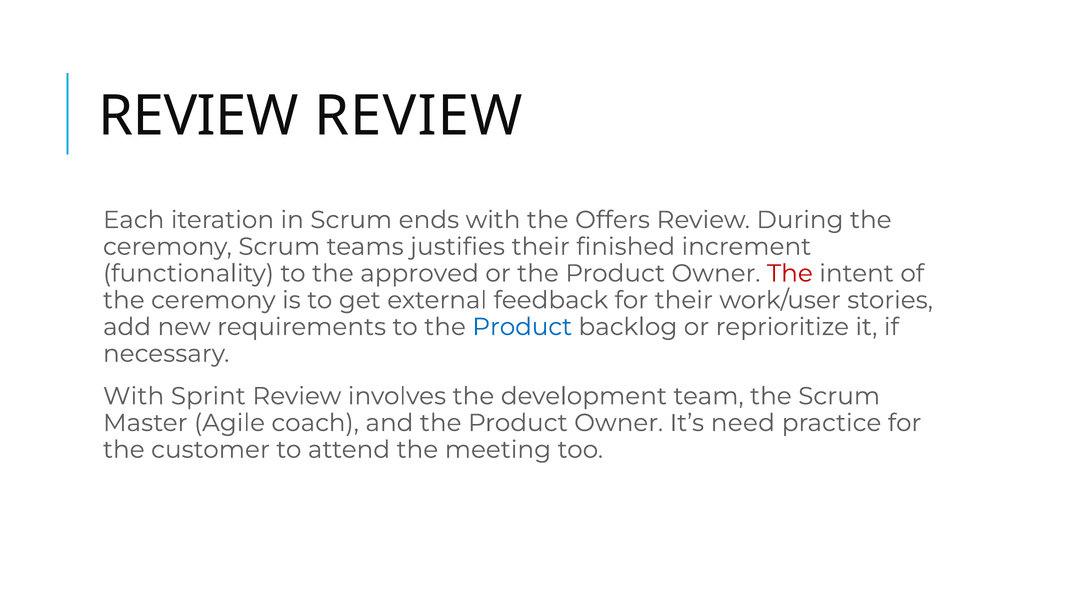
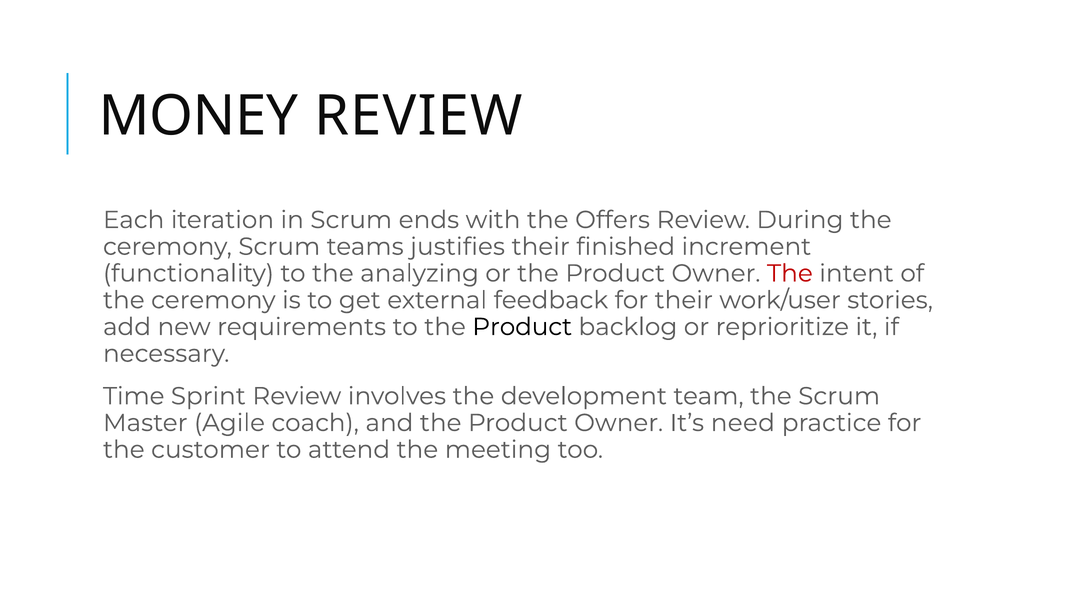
REVIEW: REVIEW -> MONEY (198, 116)
approved: approved -> analyzing (420, 273)
Product colour: blue -> black (522, 327)
With: With -> Time (134, 396)
